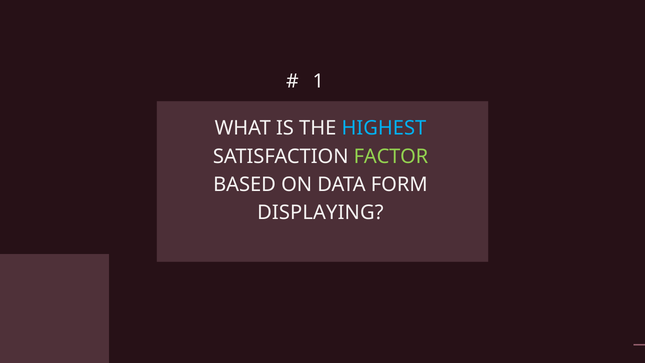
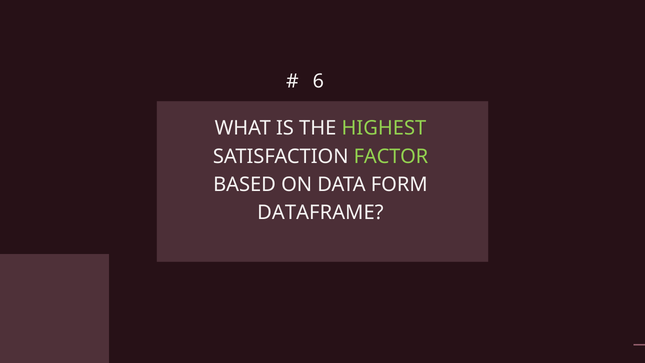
1: 1 -> 6 (318, 81)
HIGHEST colour: light blue -> light green (384, 128)
DISPLAYING: DISPLAYING -> DATAFRAME (320, 213)
